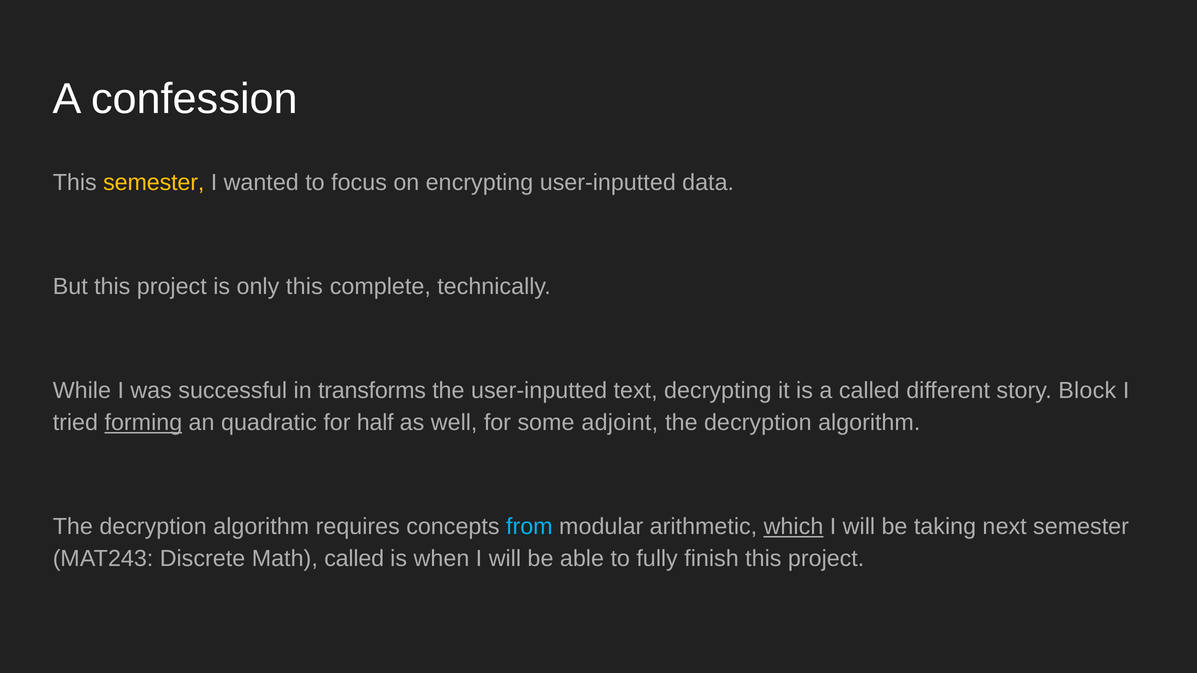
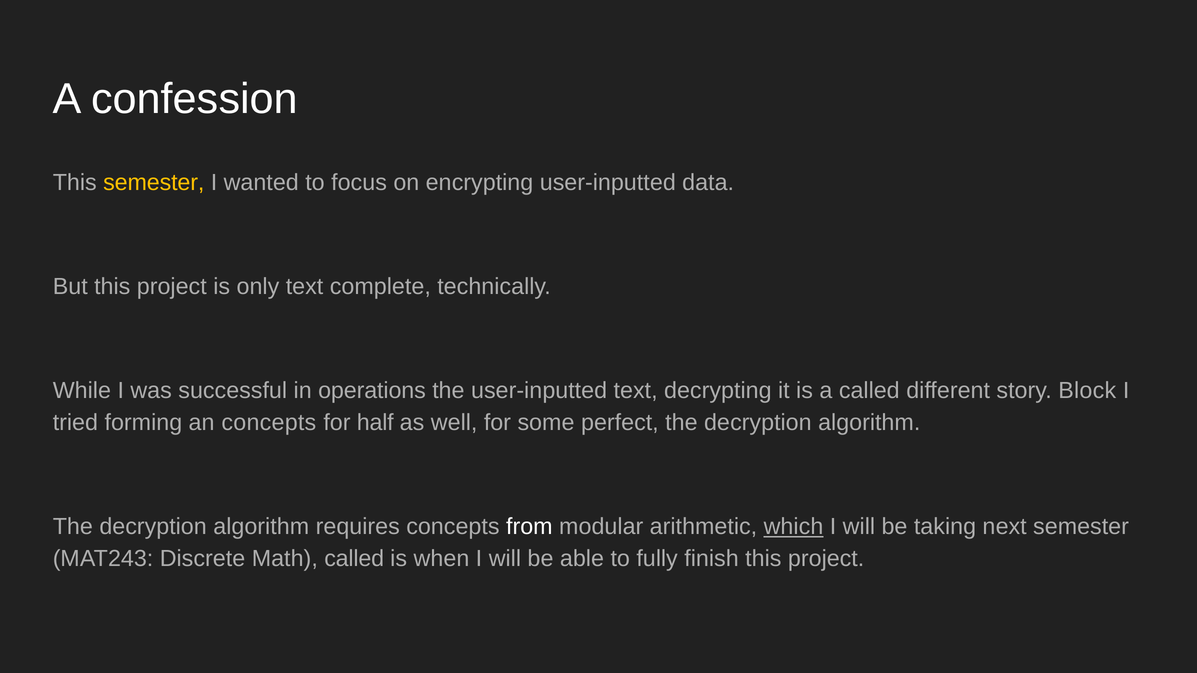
only this: this -> text (305, 287)
transforms: transforms -> operations (372, 391)
forming underline: present -> none (143, 423)
an quadratic: quadratic -> concepts (269, 423)
adjoint: adjoint -> perfect (620, 423)
from colour: light blue -> white (529, 527)
